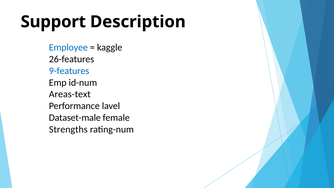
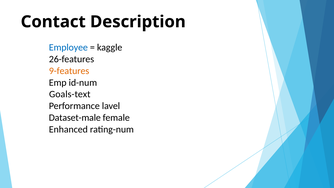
Support: Support -> Contact (53, 22)
9-features colour: blue -> orange (69, 71)
Areas-text: Areas-text -> Goals-text (70, 94)
Strengths: Strengths -> Enhanced (68, 129)
